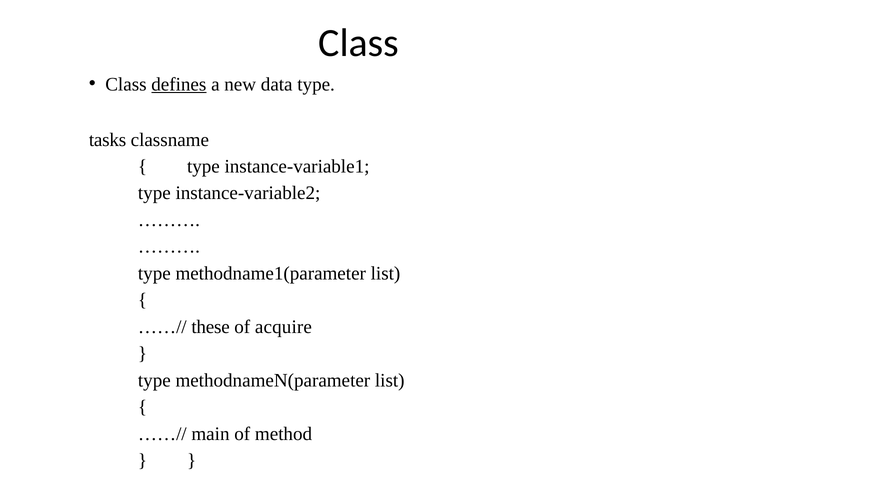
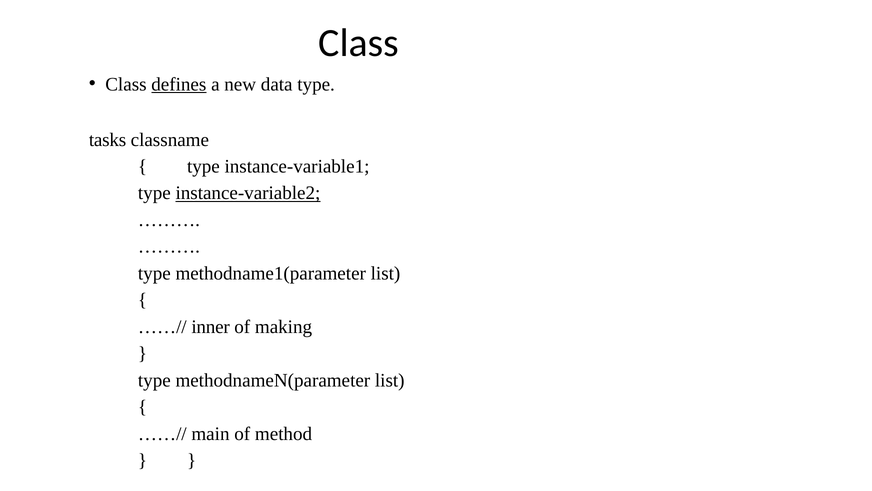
instance-variable2 underline: none -> present (248, 193)
these: these -> inner (211, 326)
acquire: acquire -> making (284, 326)
